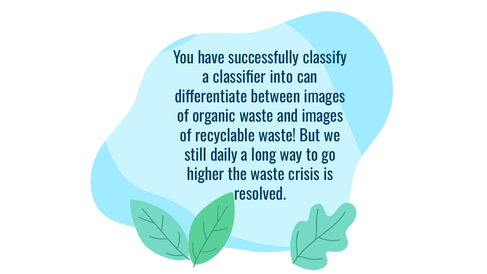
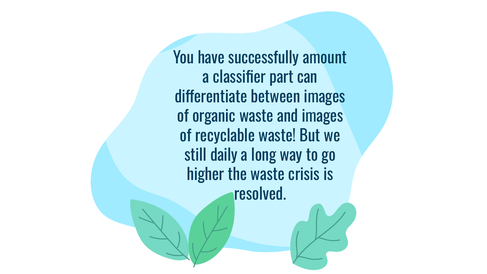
classify: classify -> amount (325, 58)
into: into -> part (281, 78)
